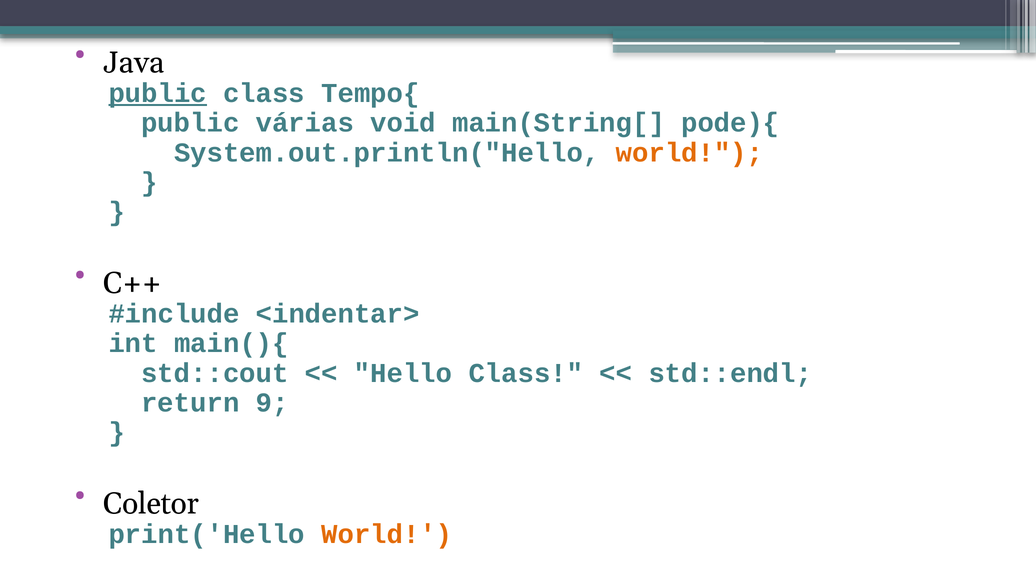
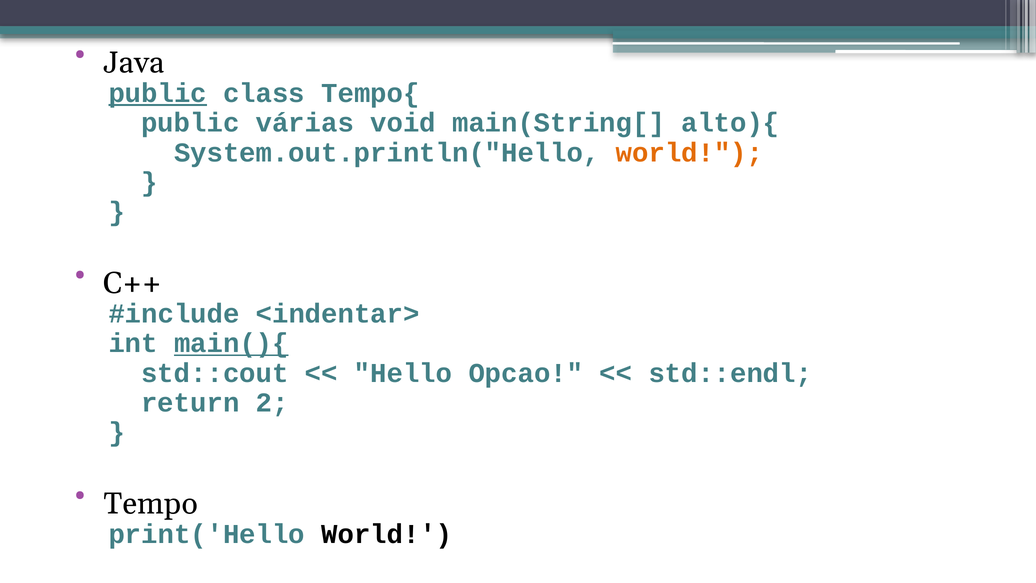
pode){: pode){ -> alto){ (730, 123)
main(){ underline: none -> present (231, 343)
Hello Class: Class -> Opcao (526, 373)
9: 9 -> 2 (272, 403)
Coletor: Coletor -> Tempo (151, 503)
World colour: orange -> black (387, 534)
